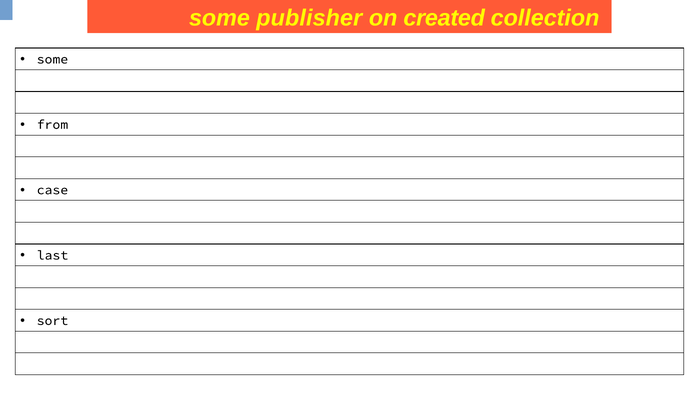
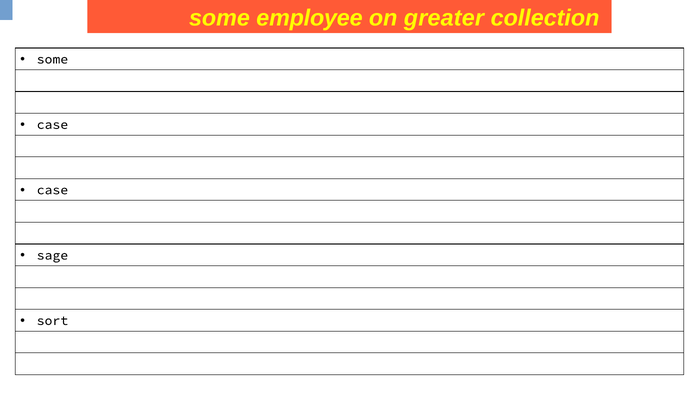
publisher: publisher -> employee (309, 18)
created: created -> greater (444, 18)
from: from -> case (52, 125)
last: last -> sage (52, 255)
